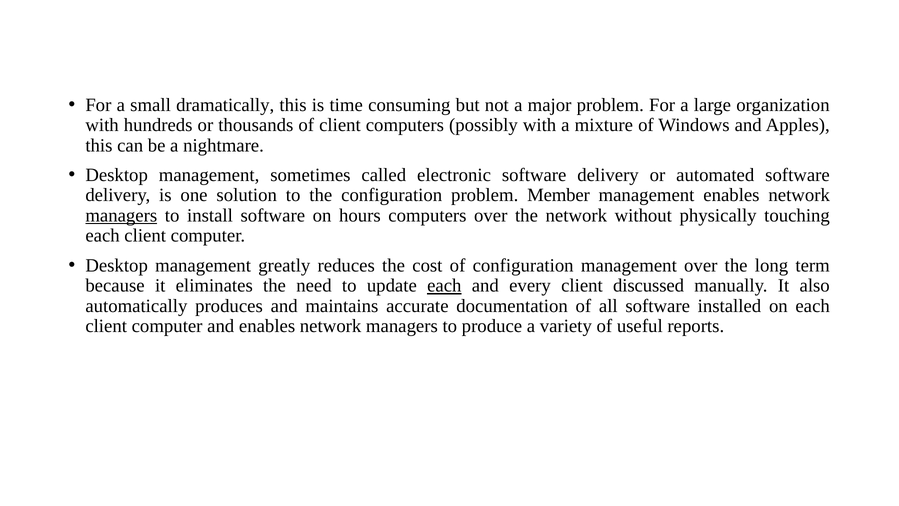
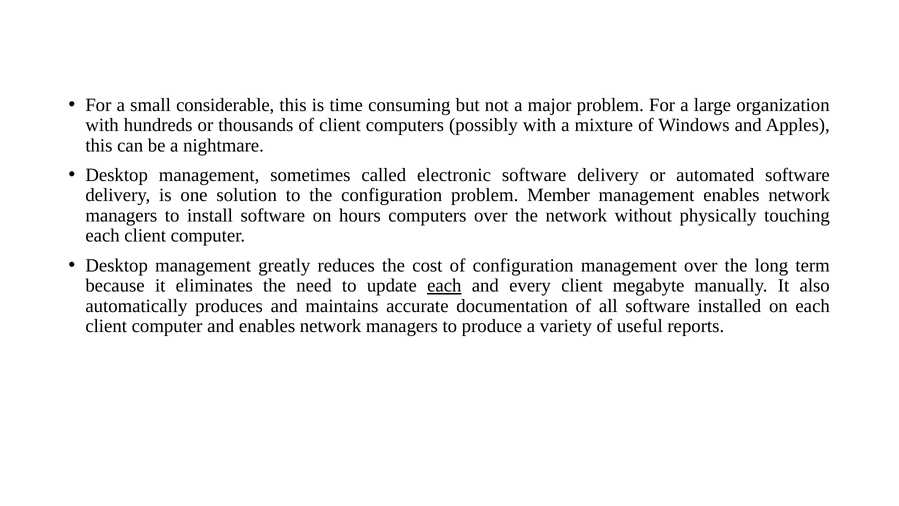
dramatically: dramatically -> considerable (225, 105)
managers underline: present -> none (121, 215)
discussed: discussed -> megabyte (649, 286)
